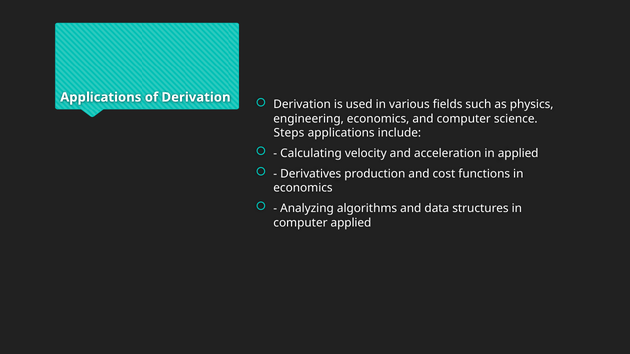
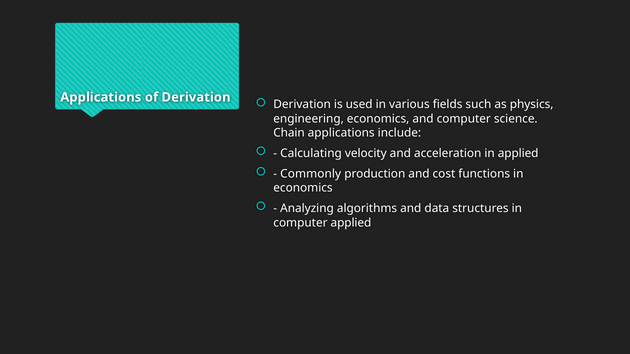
Steps: Steps -> Chain (289, 133)
Derivatives: Derivatives -> Commonly (311, 174)
